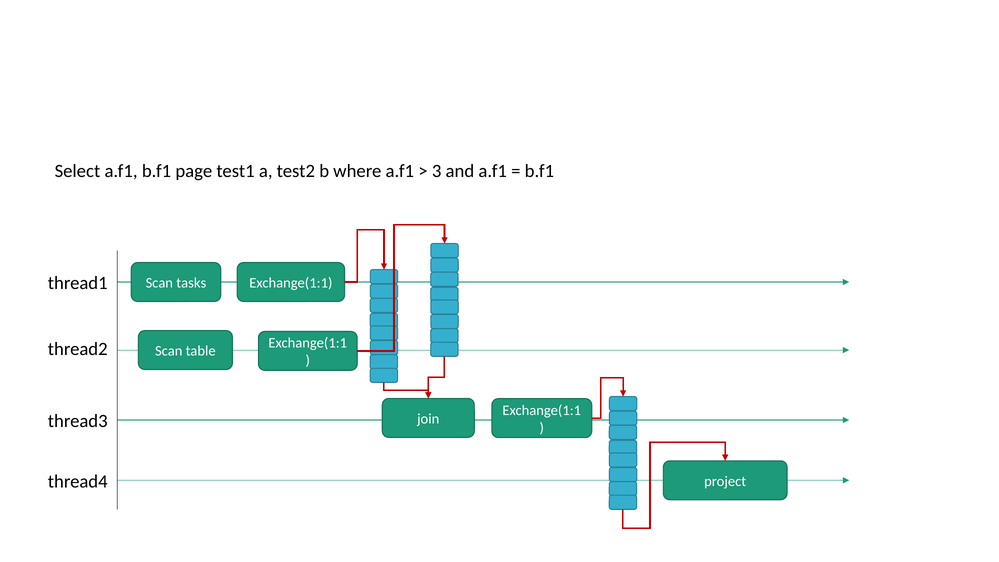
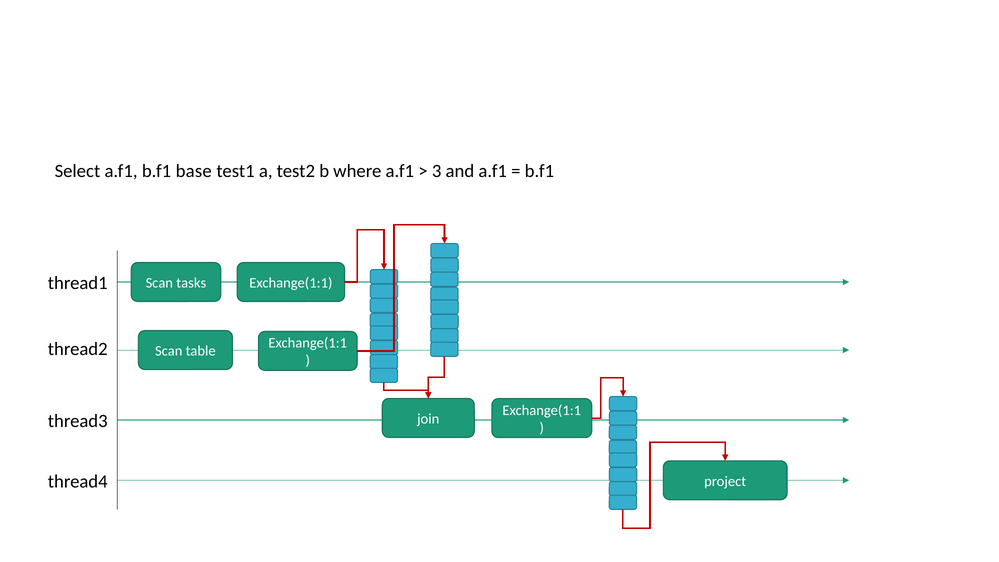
page: page -> base (194, 171)
